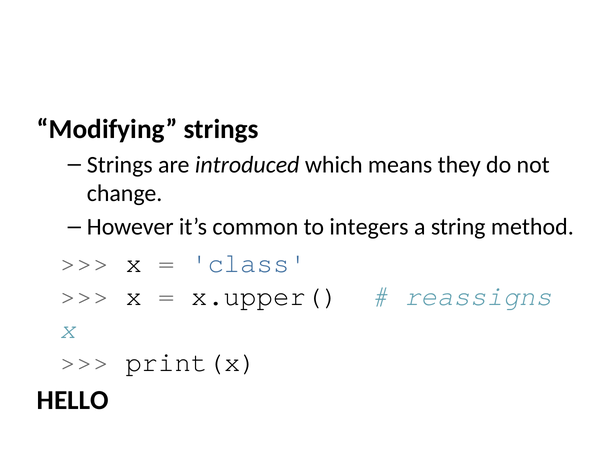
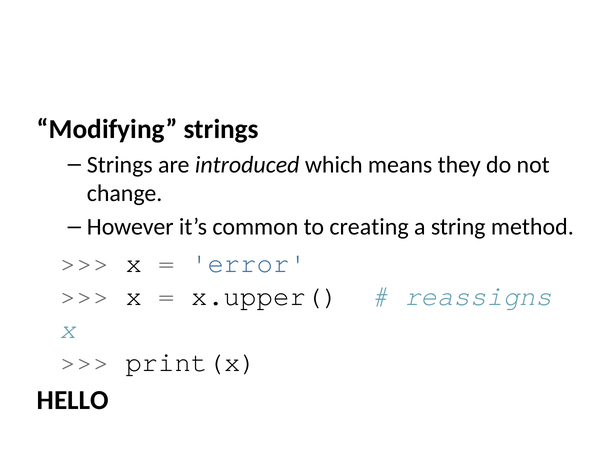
integers: integers -> creating (369, 227)
class: class -> error (249, 263)
